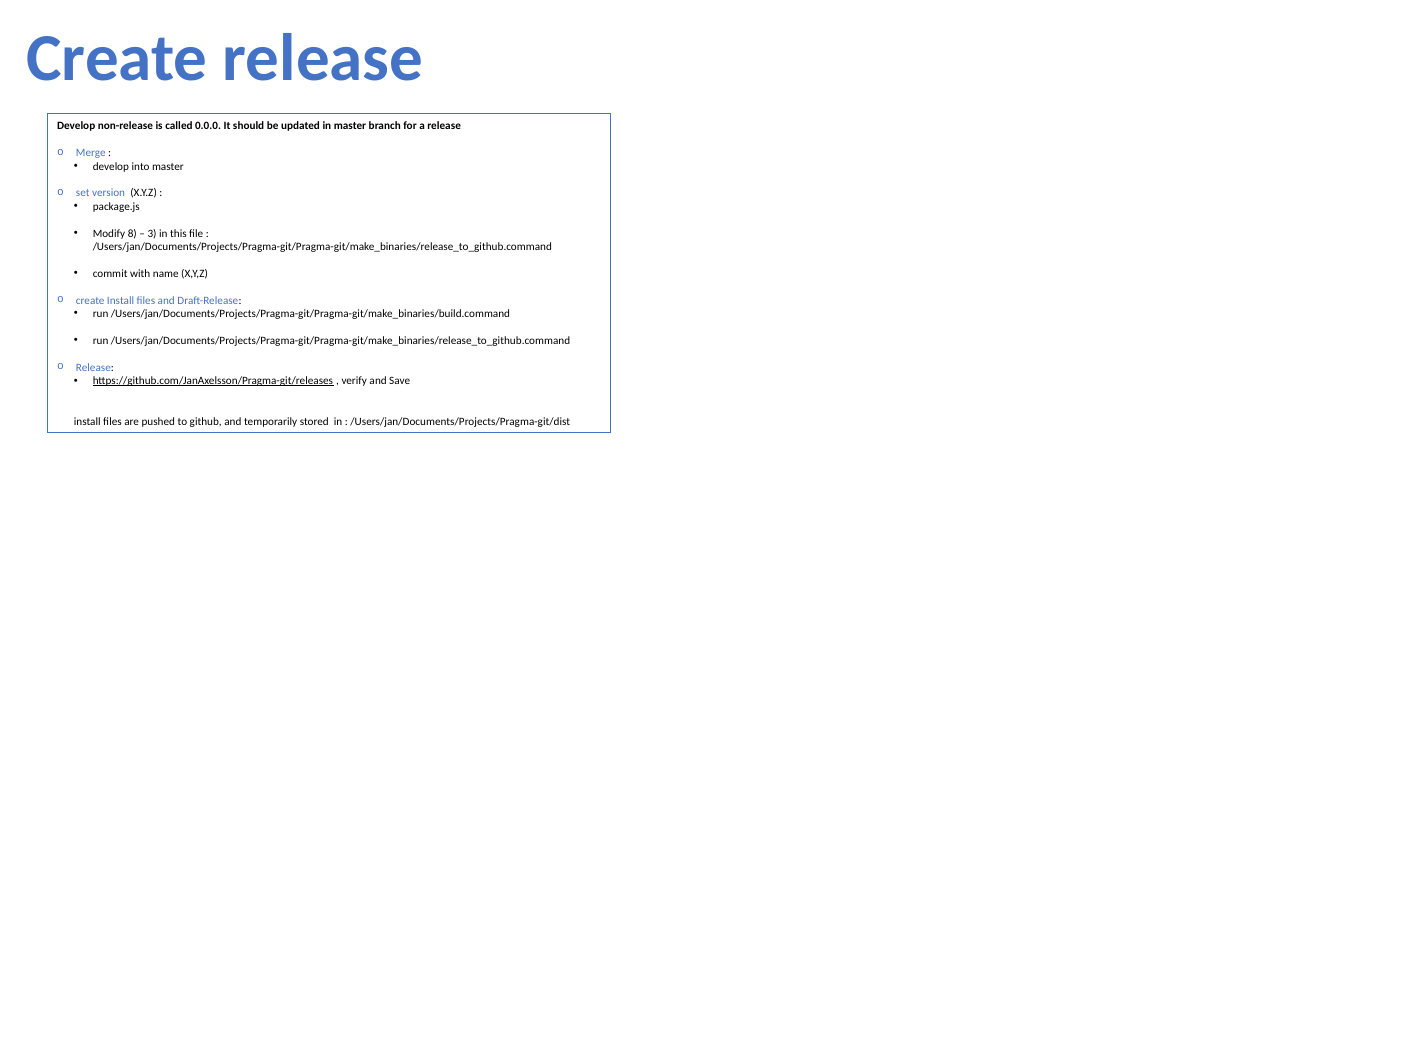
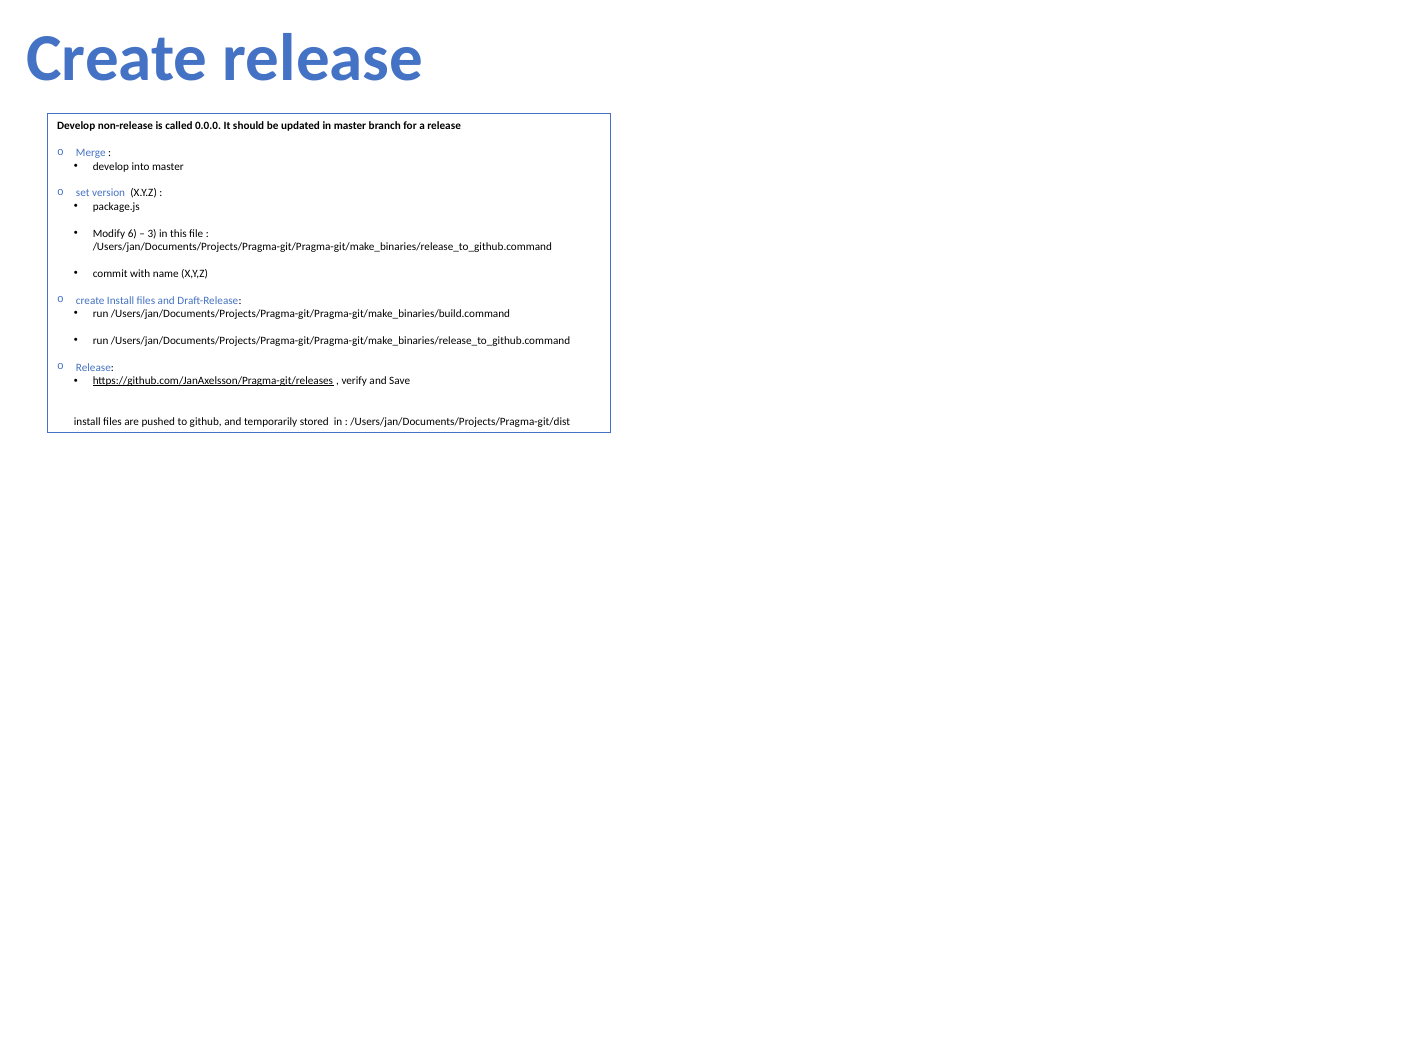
8: 8 -> 6 (132, 233)
